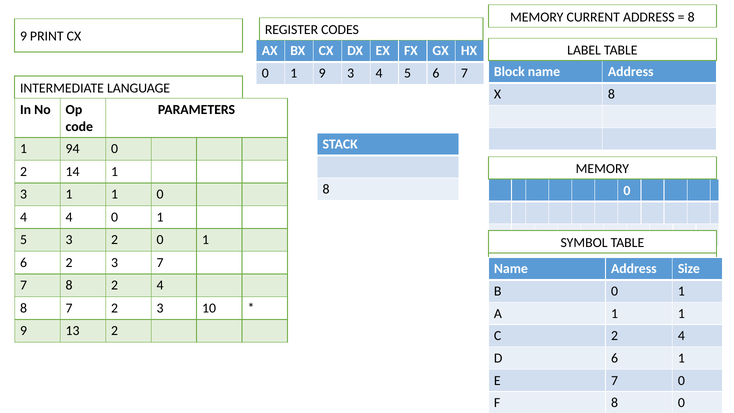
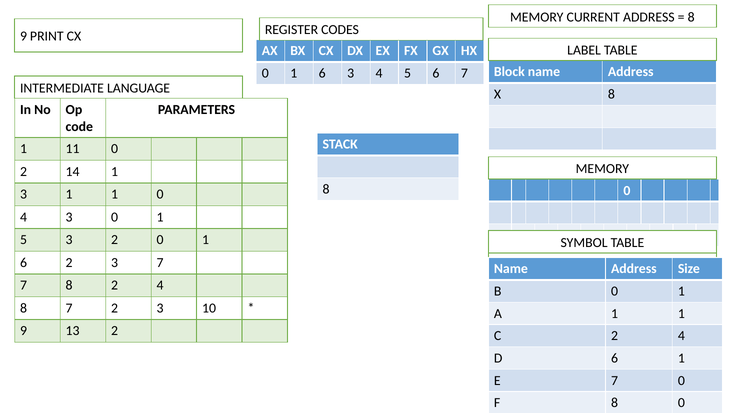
9: 9 -> 6 (322, 73)
94: 94 -> 11 (73, 149)
4 4: 4 -> 3 (69, 217)
